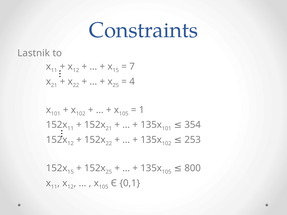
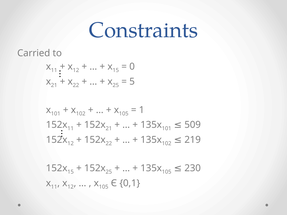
Lastnik: Lastnik -> Carried (34, 53)
7: 7 -> 0 (132, 67)
4: 4 -> 5 (132, 82)
354: 354 -> 509 (193, 125)
253: 253 -> 219 (193, 140)
800: 800 -> 230 (193, 168)
